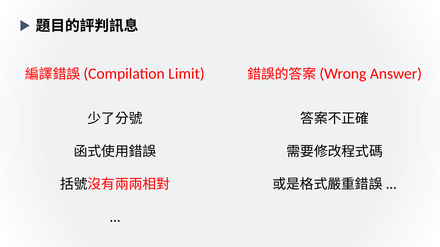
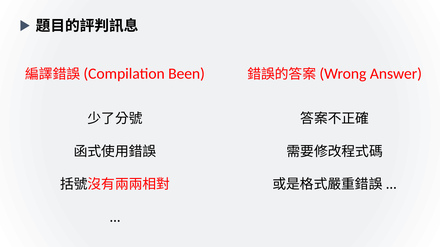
Limit: Limit -> Been (187, 74)
